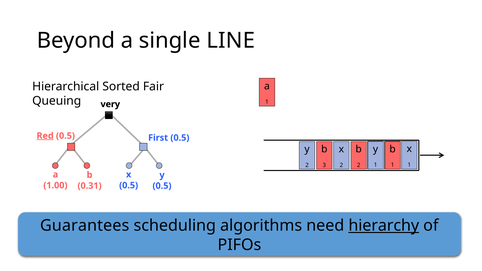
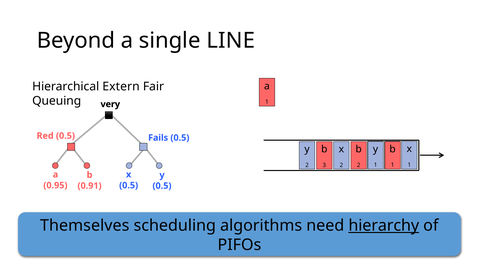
Sorted: Sorted -> Extern (121, 86)
Red underline: present -> none (45, 136)
First: First -> Fails (158, 138)
1.00: 1.00 -> 0.95 (55, 185)
0.31: 0.31 -> 0.91 (90, 186)
Guarantees: Guarantees -> Themselves (85, 226)
